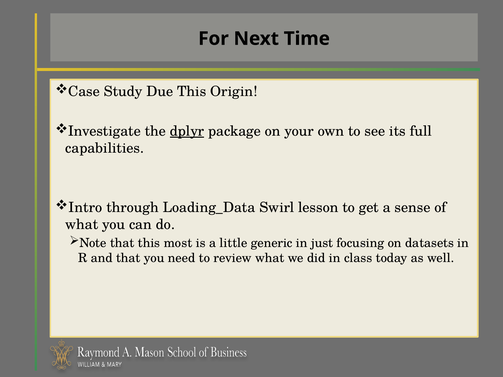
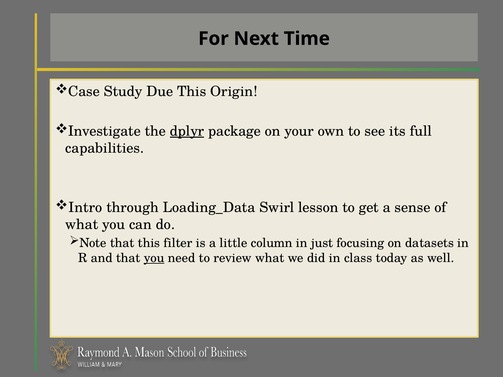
most: most -> filter (178, 243)
generic: generic -> column (272, 243)
you underline: none -> present (154, 258)
